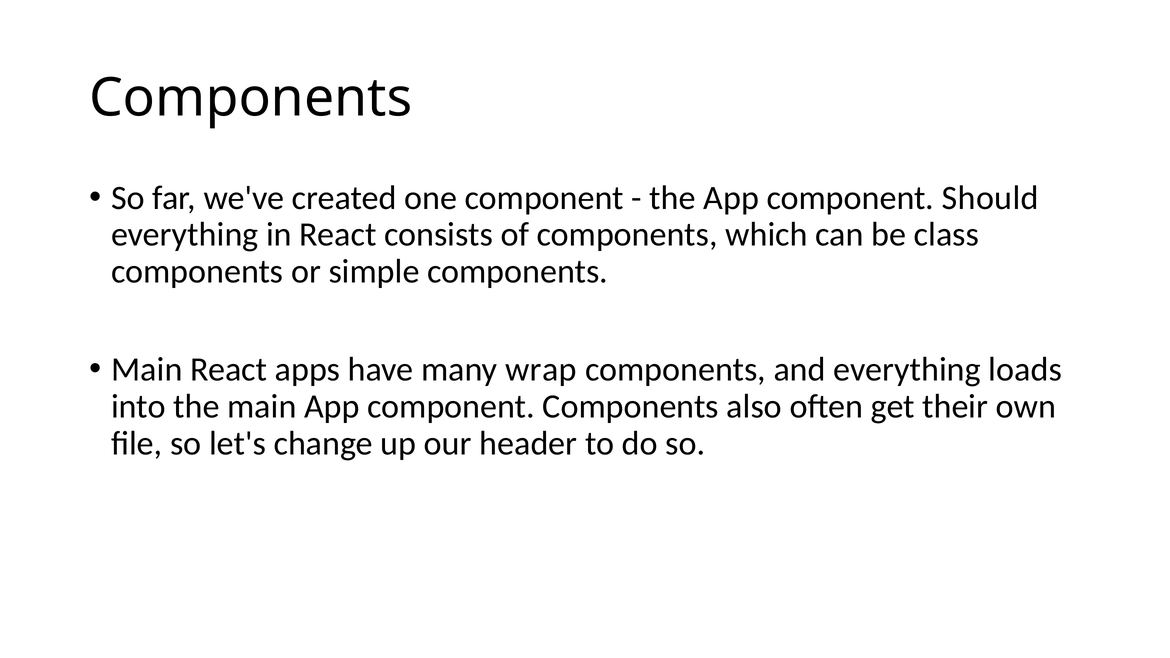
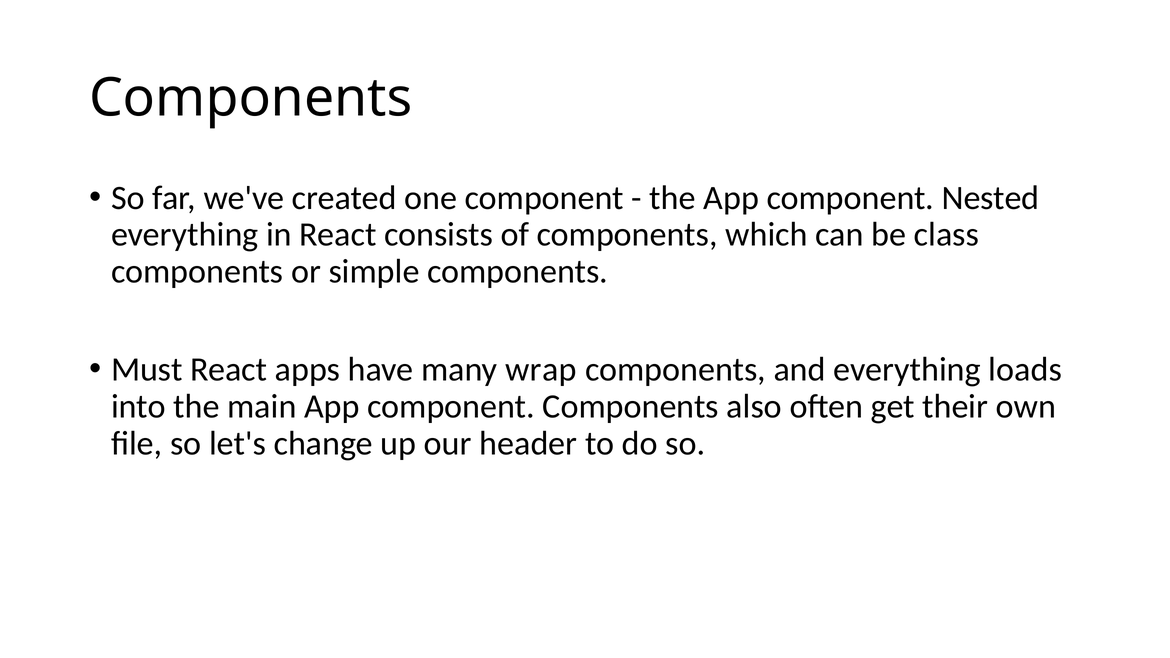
Should: Should -> Nested (990, 198)
Main: Main -> Must (147, 370)
